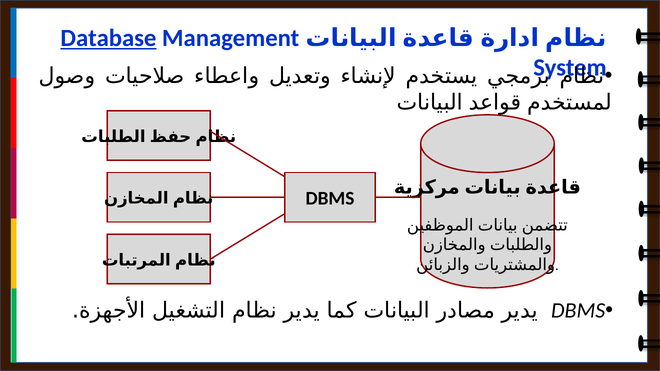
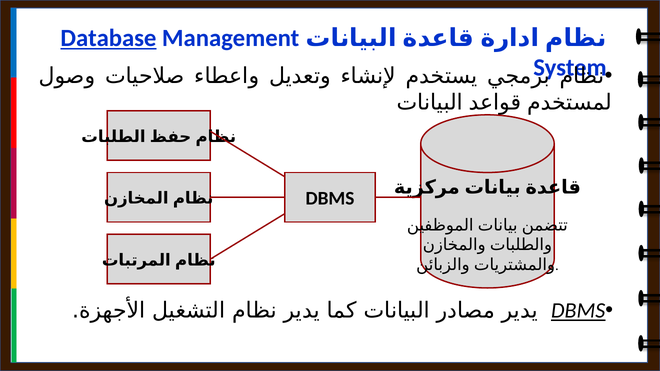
DBMS underline: none -> present (578, 311)
